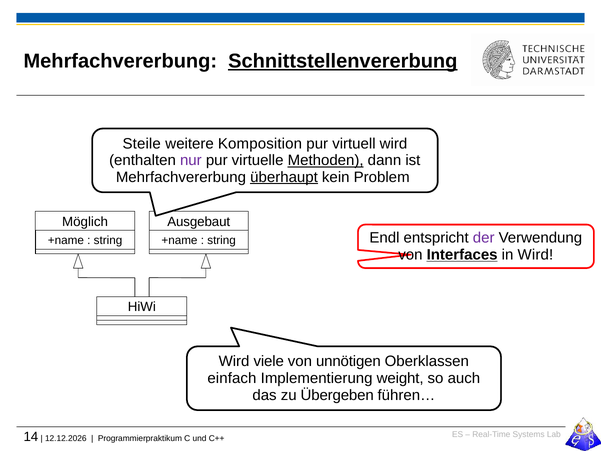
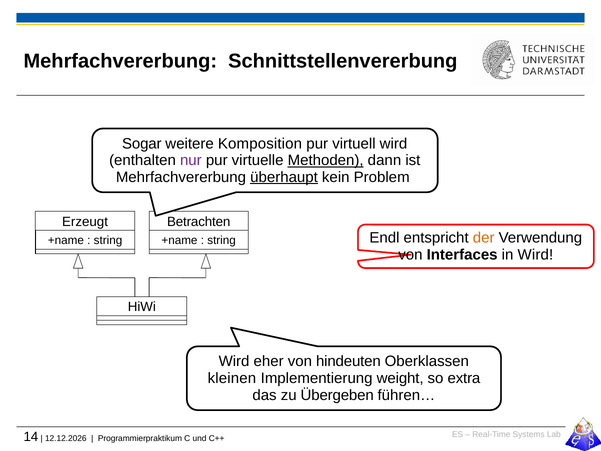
Schnittstellenvererbung underline: present -> none (343, 61)
Steile: Steile -> Sogar (142, 144)
Möglich: Möglich -> Erzeugt (85, 222)
Ausgebaut: Ausgebaut -> Betrachten (199, 222)
der colour: purple -> orange (484, 238)
Interfaces underline: present -> none (462, 255)
viele: viele -> eher (269, 361)
unnötigen: unnötigen -> hindeuten (348, 361)
einfach: einfach -> kleinen (232, 378)
auch: auch -> extra (464, 378)
